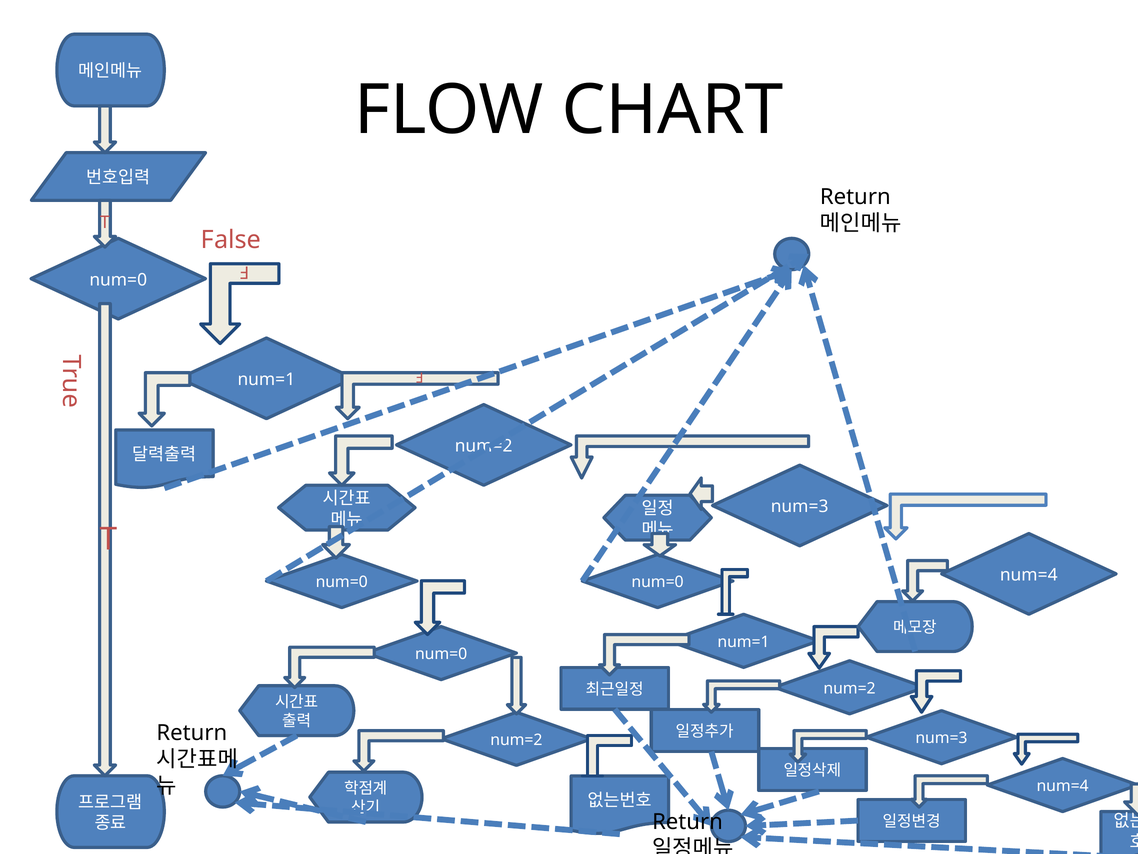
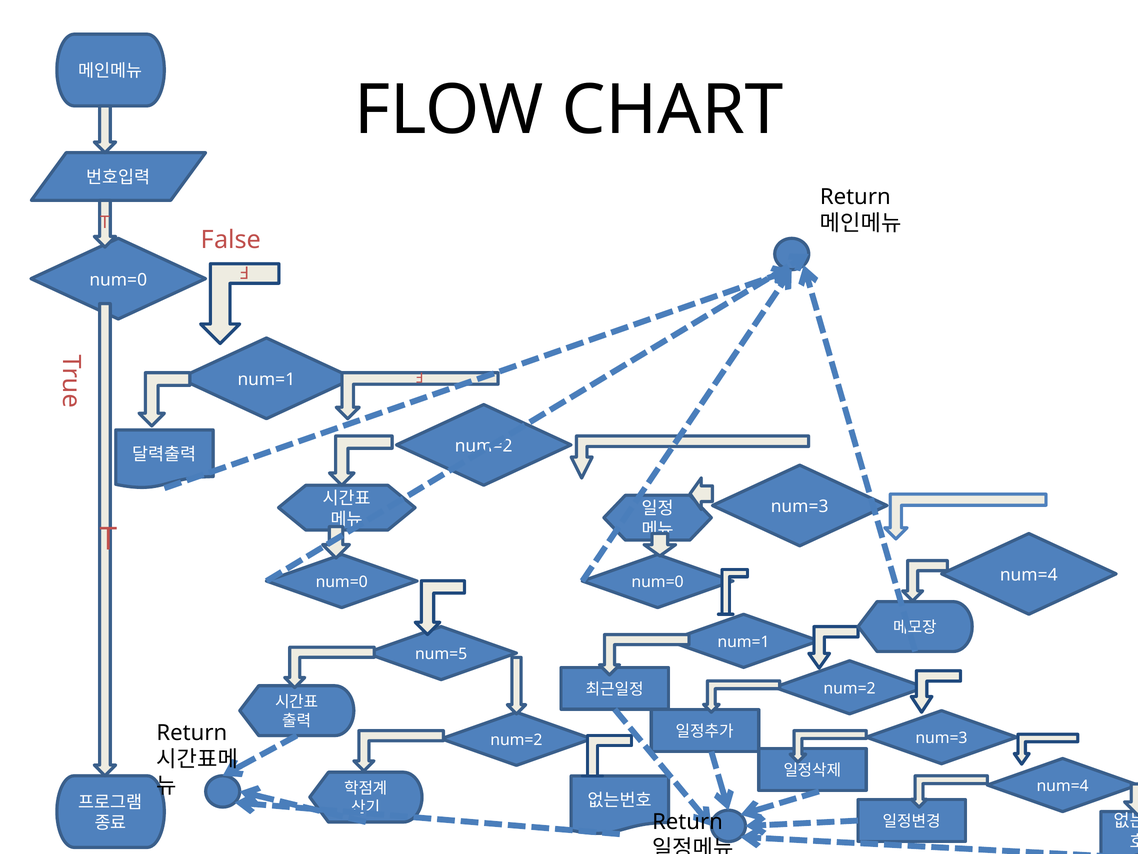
num=0: num=0 -> num=5 (441, 654)
